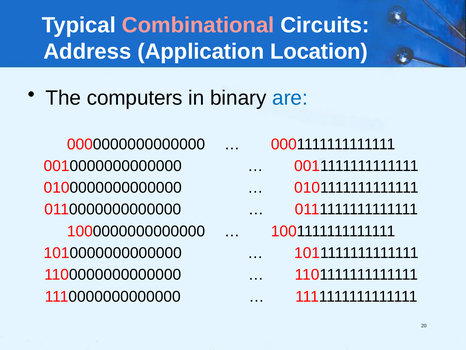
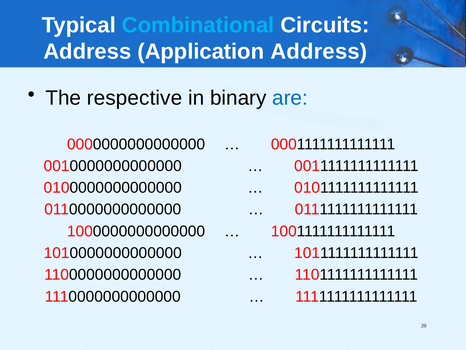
Combinational colour: pink -> light blue (198, 25)
Application Location: Location -> Address (319, 52)
computers: computers -> respective (135, 98)
